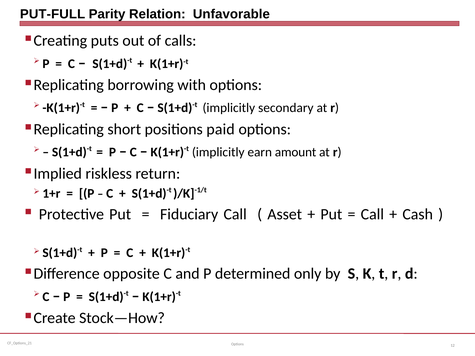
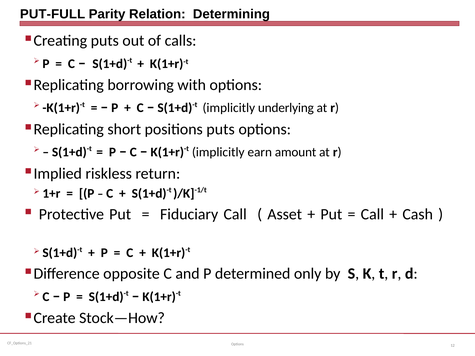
Unfavorable: Unfavorable -> Determining (231, 14)
secondary: secondary -> underlying (286, 108)
positions paid: paid -> puts (221, 129)
